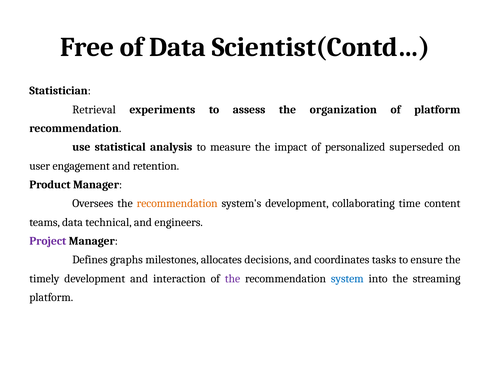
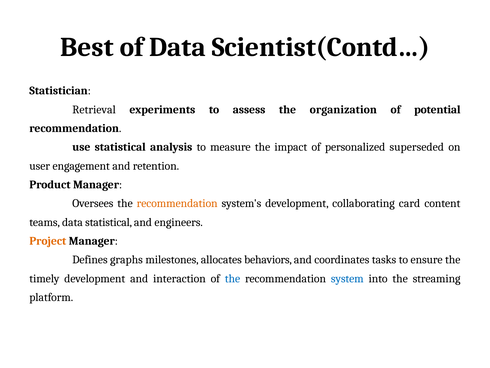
Free: Free -> Best (87, 47)
of platform: platform -> potential (437, 109)
time: time -> card (410, 203)
data technical: technical -> statistical (109, 222)
Project colour: purple -> orange (48, 241)
decisions: decisions -> behaviors (268, 259)
the colour: purple -> blue (232, 278)
